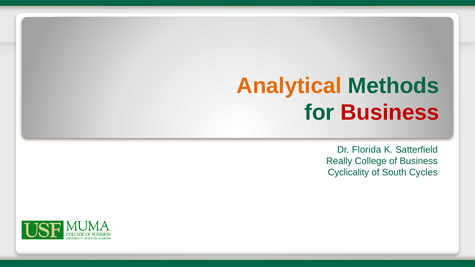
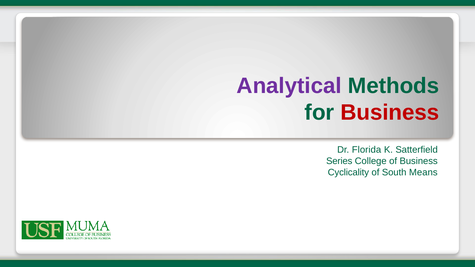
Analytical colour: orange -> purple (289, 86)
Really: Really -> Series (339, 161)
Cycles: Cycles -> Means (423, 172)
